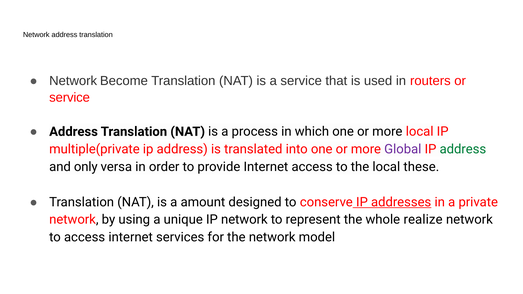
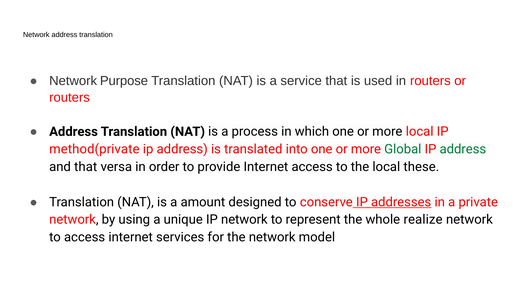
Become: Become -> Purpose (124, 81)
service: service -> routers (70, 98)
multiple(private: multiple(private -> method(private (94, 149)
Global colour: purple -> green (403, 149)
and only: only -> that (86, 167)
